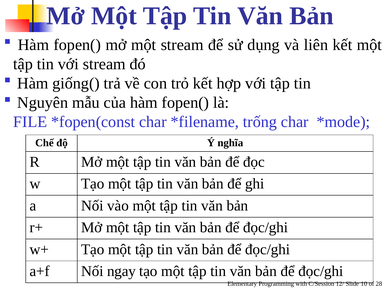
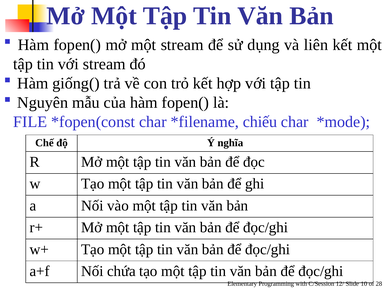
trống: trống -> chiếu (260, 122)
ngay: ngay -> chứa (121, 272)
